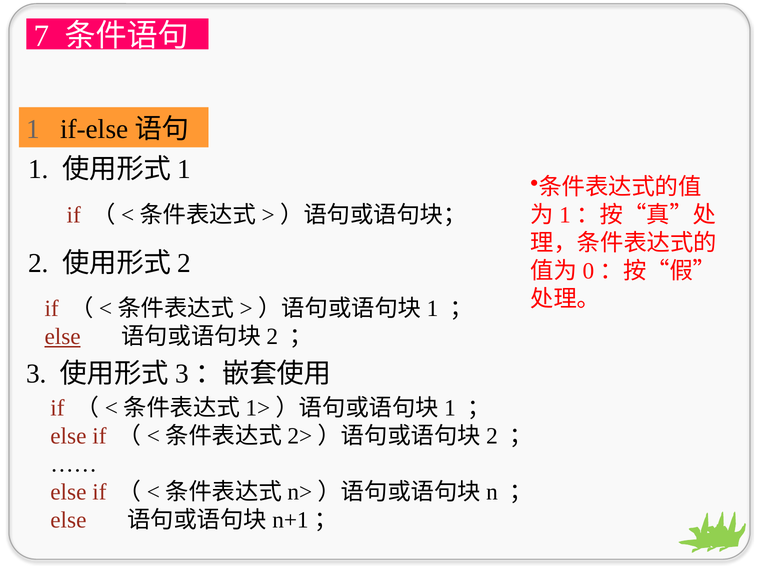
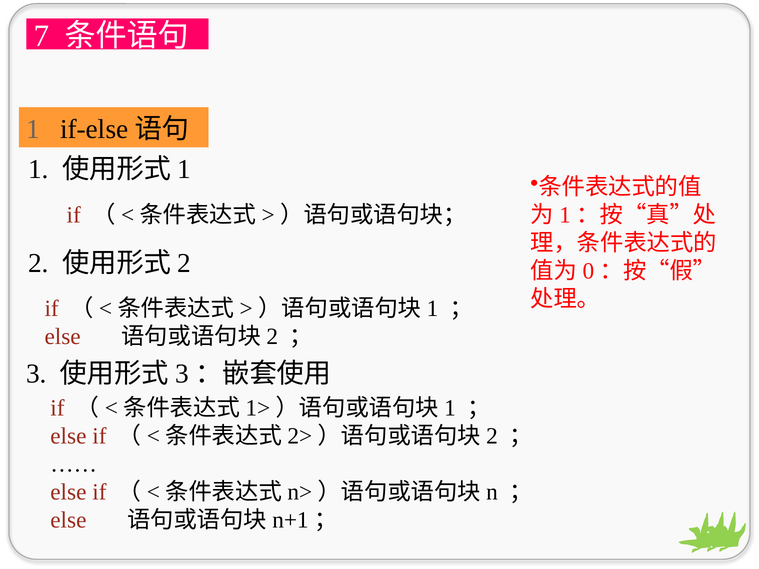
else underline: present -> none (63, 337)
